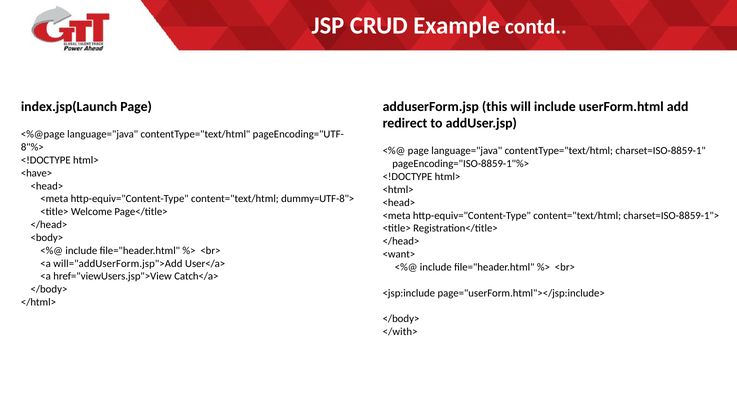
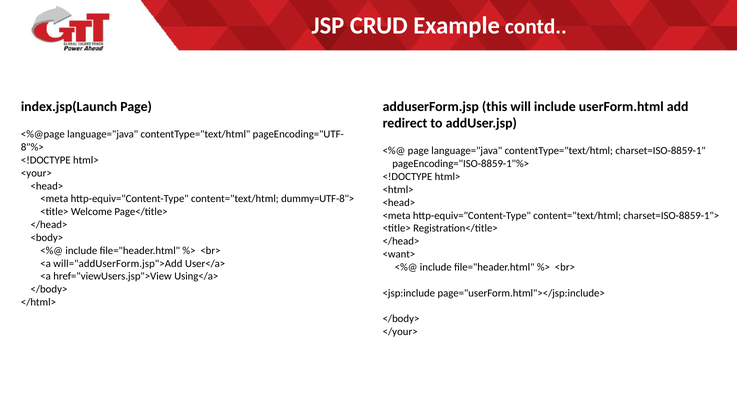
<have>: <have> -> <your> (36, 173)
Catch</a>: Catch</a> -> Using</a> (196, 276)
</with>: </with> -> </your> (400, 331)
